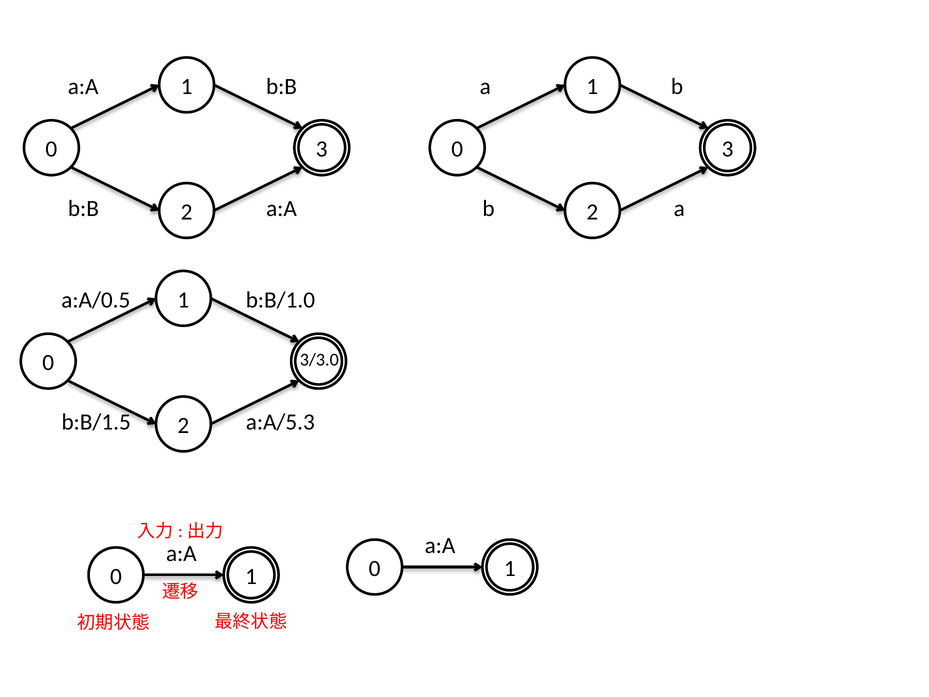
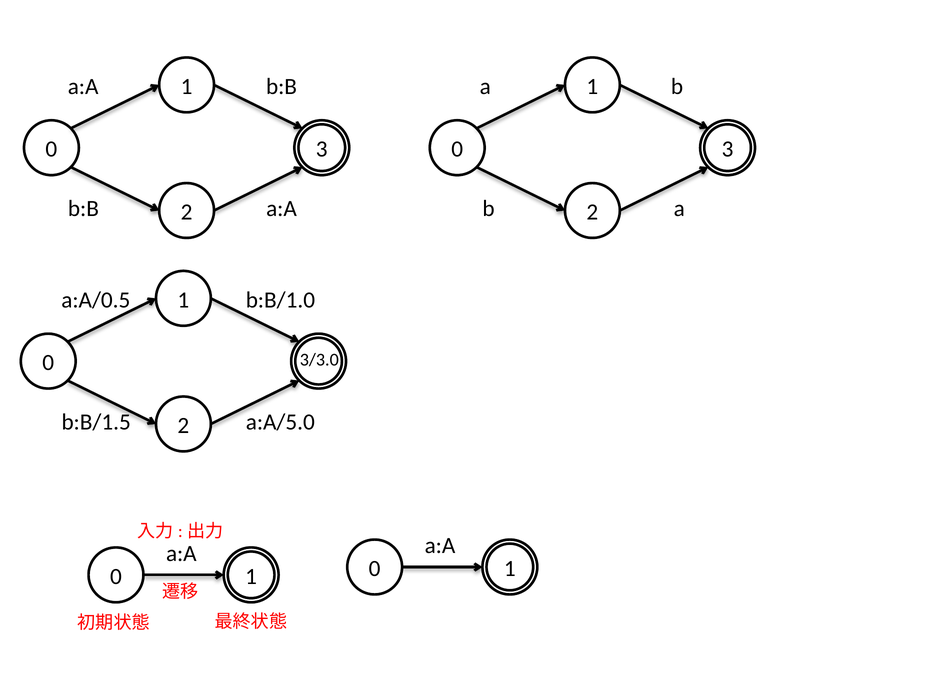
a:A/5.3: a:A/5.3 -> a:A/5.0 (280, 422)
